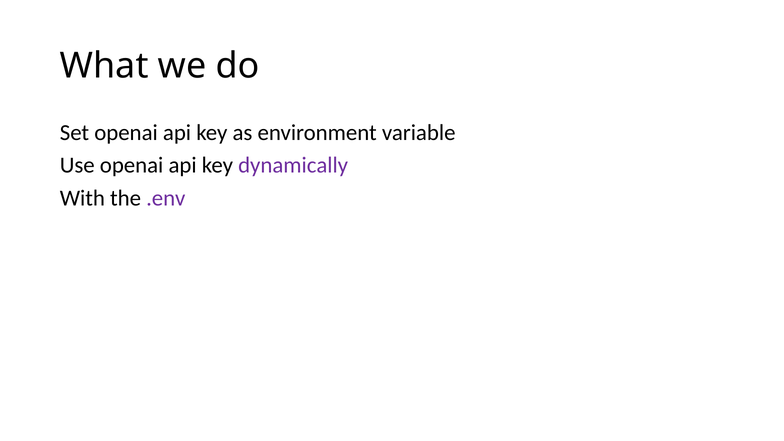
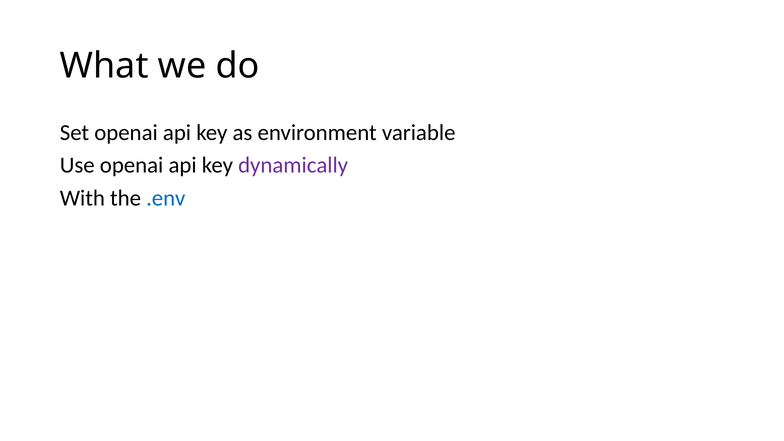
.env colour: purple -> blue (166, 198)
